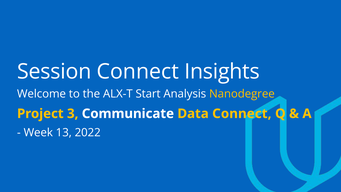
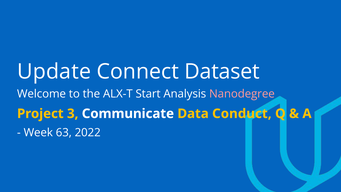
Session: Session -> Update (54, 72)
Insights: Insights -> Dataset (222, 72)
Nanodegree colour: yellow -> pink (242, 94)
Data Connect: Connect -> Conduct (242, 114)
13: 13 -> 63 (64, 132)
